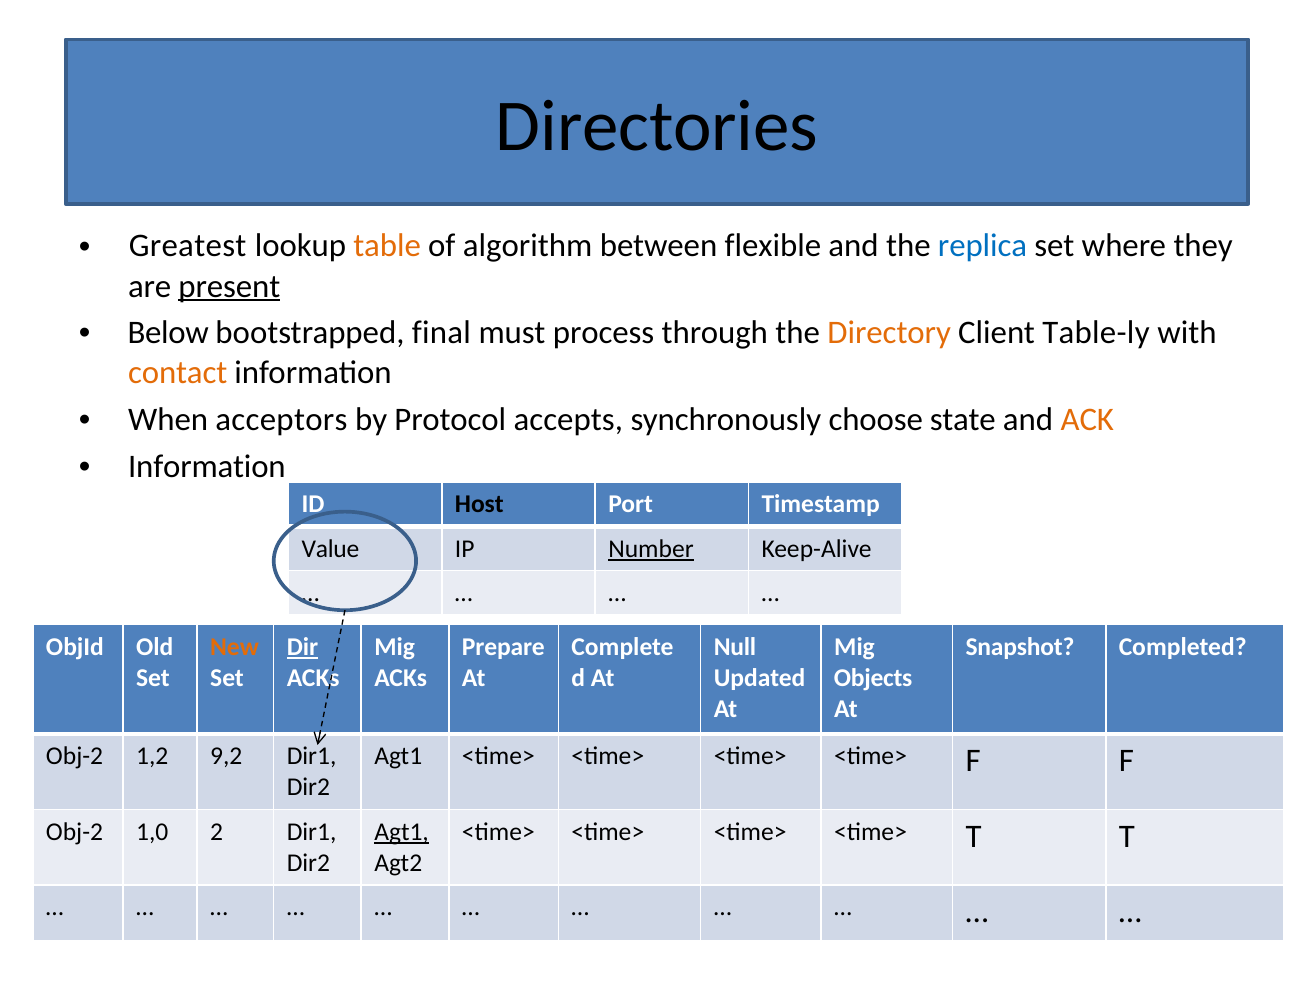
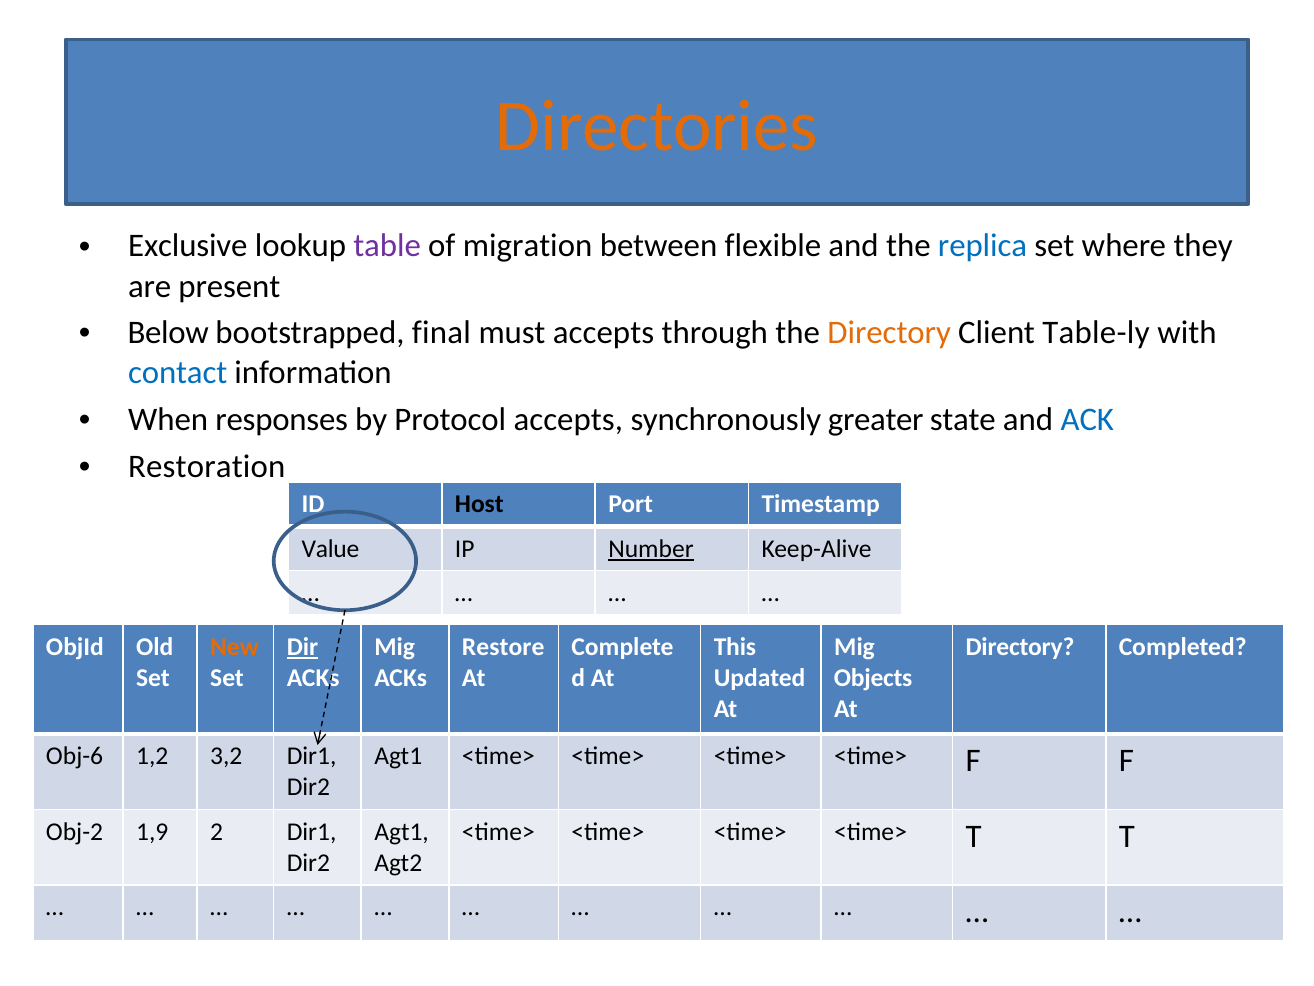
Directories colour: black -> orange (657, 127)
Greatest: Greatest -> Exclusive (188, 246)
table colour: orange -> purple (387, 246)
algorithm: algorithm -> migration (528, 246)
present underline: present -> none (229, 286)
must process: process -> accepts (604, 333)
contact colour: orange -> blue (178, 373)
acceptors: acceptors -> responses (282, 420)
choose: choose -> greater (876, 420)
ACK colour: orange -> blue (1087, 420)
Information: Information -> Restoration (207, 466)
Prepare: Prepare -> Restore (503, 647)
Null: Null -> This (735, 647)
Snapshot: Snapshot -> Directory (1020, 647)
Obj-2: Obj-2 -> Obj-6 (75, 756)
9,2: 9,2 -> 3,2 (226, 756)
1,0: 1,0 -> 1,9 (152, 831)
Agt1 underline: present -> none (402, 831)
